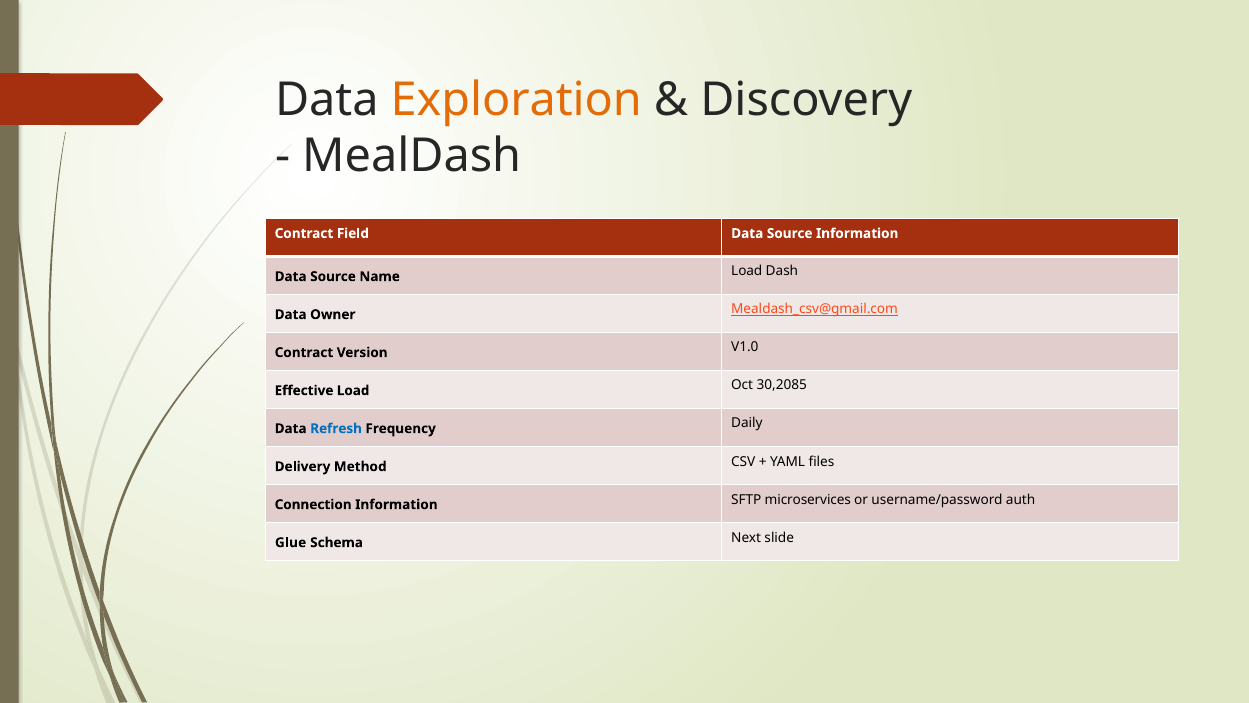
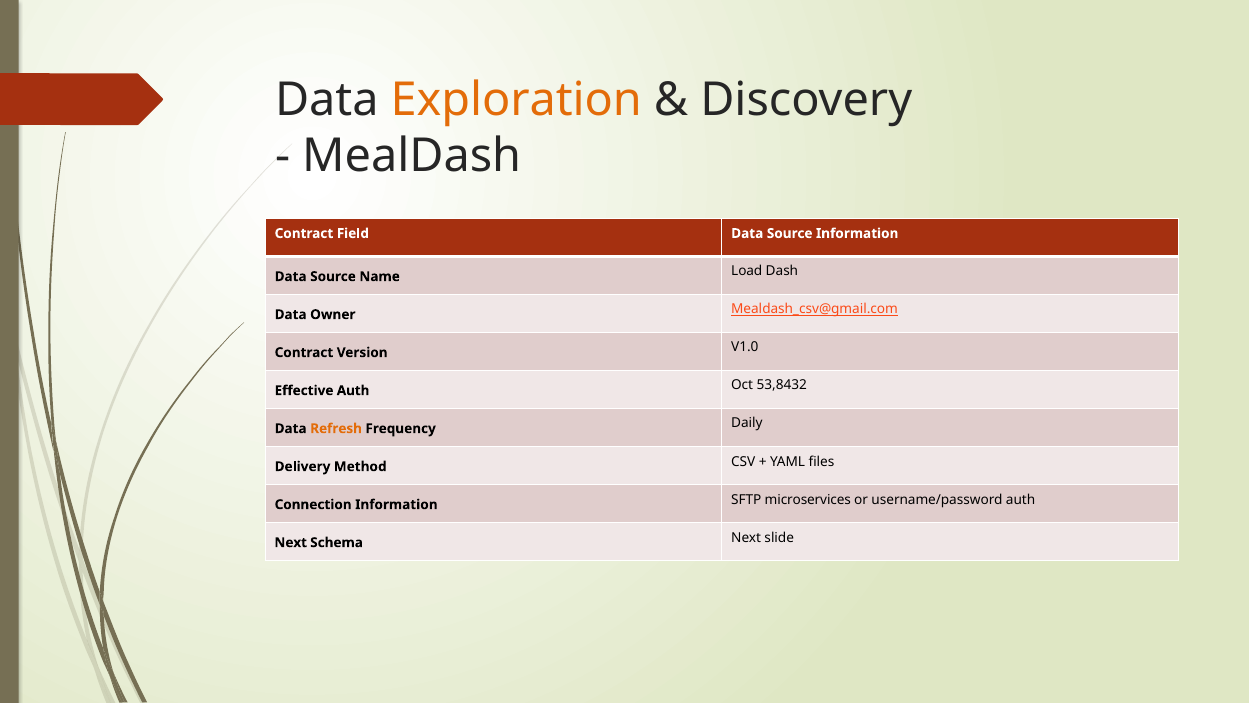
Effective Load: Load -> Auth (353, 390)
30,2085: 30,2085 -> 53,8432 (782, 385)
Refresh colour: blue -> orange (336, 428)
Glue: Glue -> Next (291, 542)
